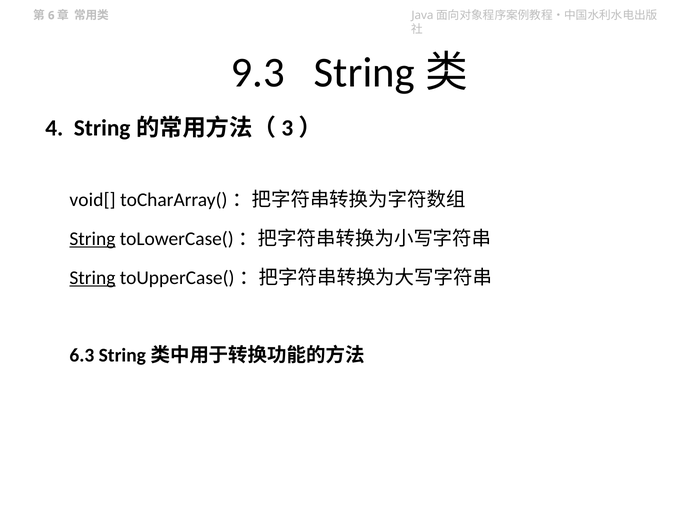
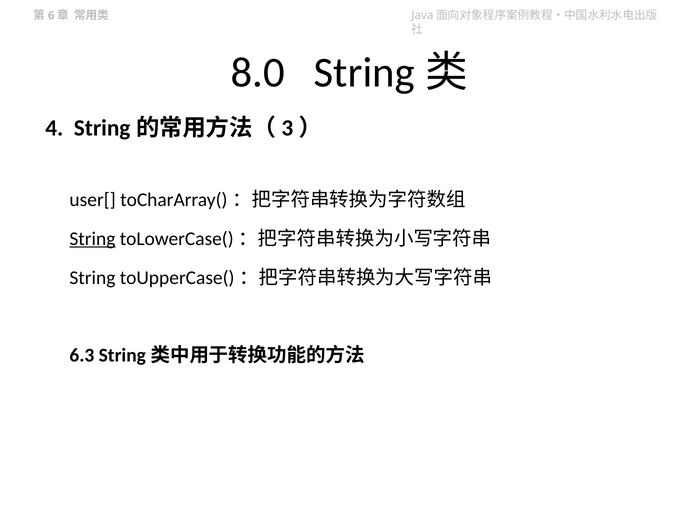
9.3: 9.3 -> 8.0 (258, 73)
void[: void[ -> user[ (93, 200)
String underline: present -> none (92, 278)
